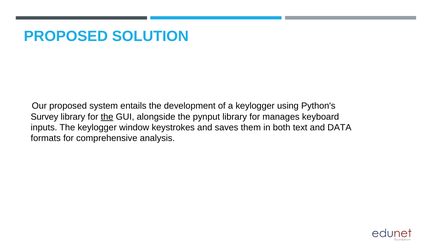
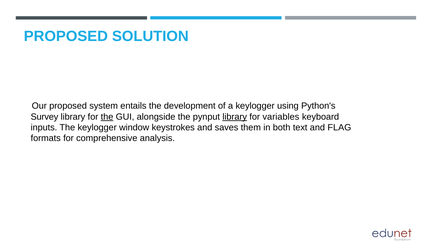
library underline: none -> present (235, 117)
manages: manages -> variables (281, 117)
DATA: DATA -> FLAG (339, 128)
